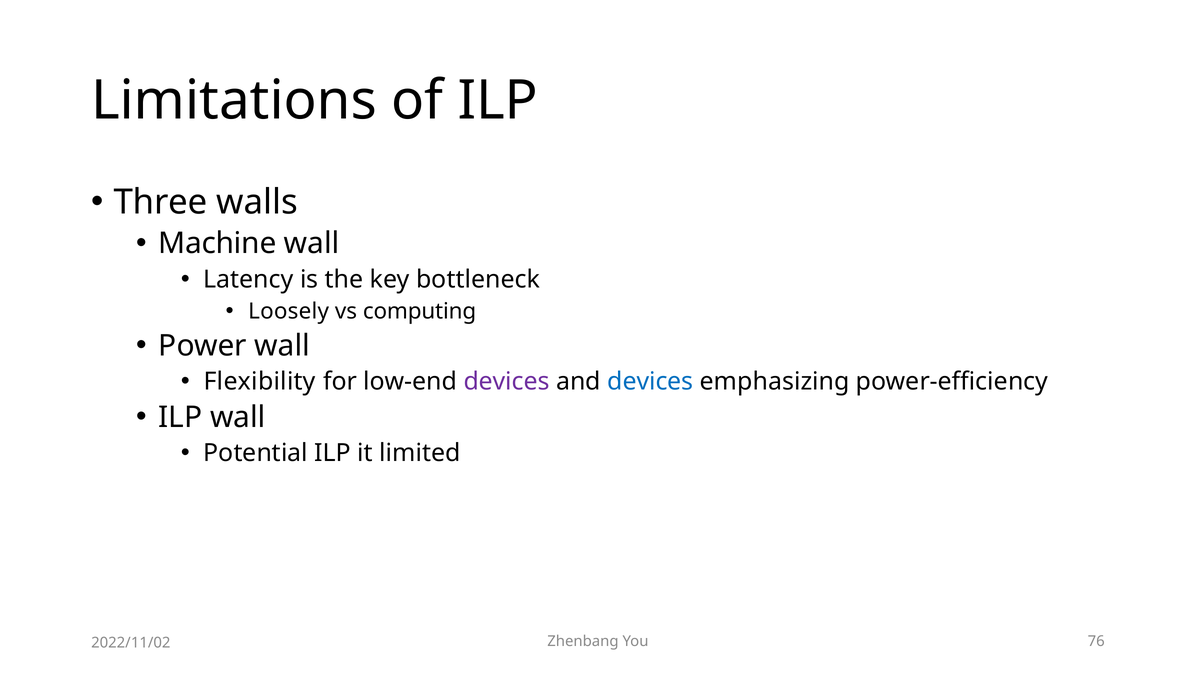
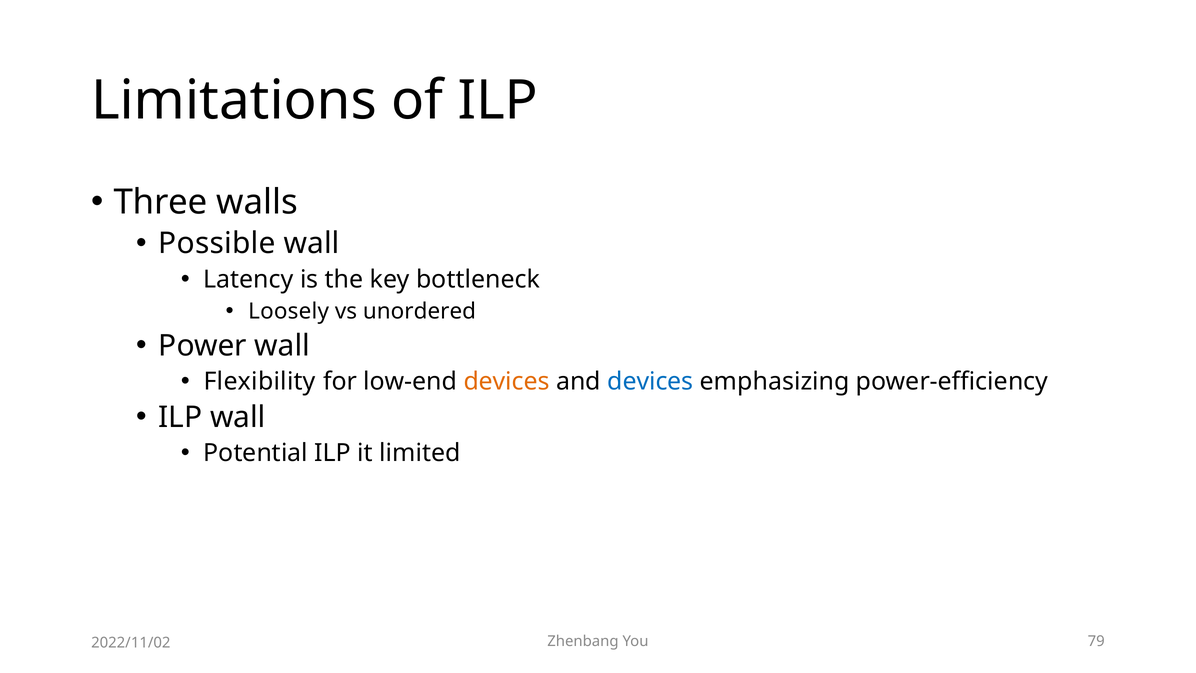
Machine: Machine -> Possible (217, 243)
computing: computing -> unordered (419, 311)
devices colour: purple -> orange (507, 381)
76: 76 -> 79 (1096, 641)
